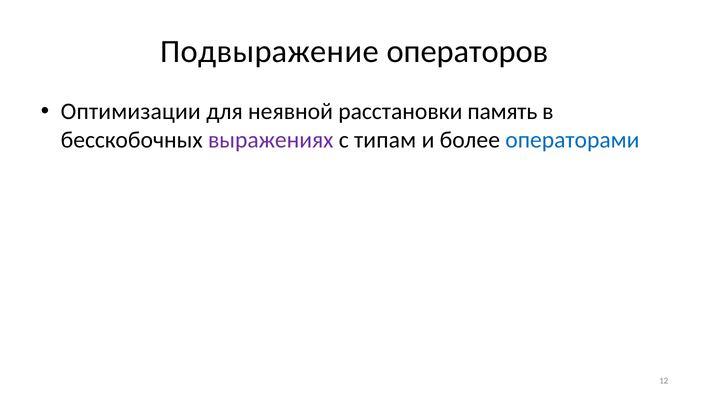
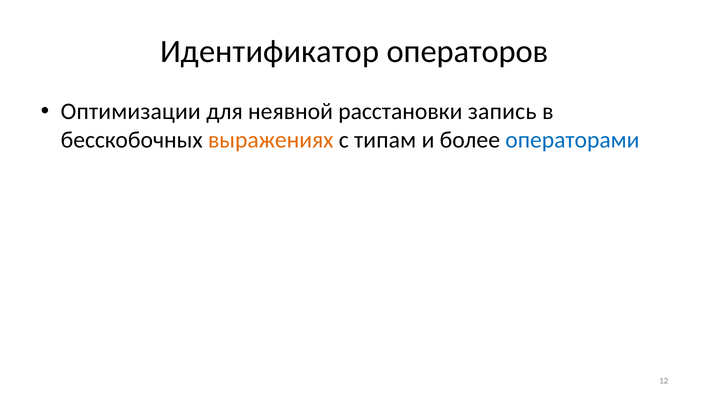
Подвыражение: Подвыражение -> Идентификатор (270, 51)
память: память -> запись (502, 112)
выражениях colour: purple -> orange (271, 140)
